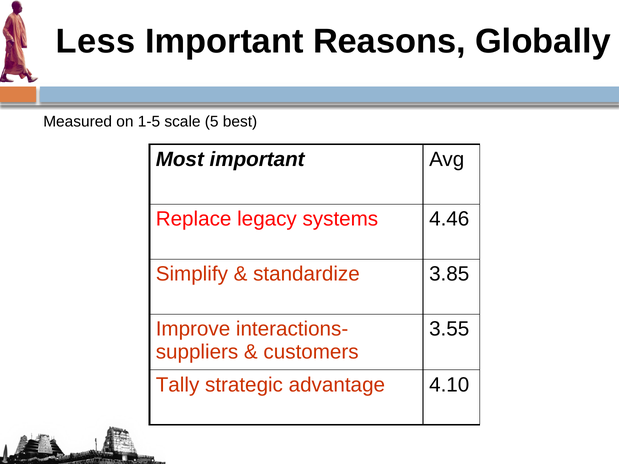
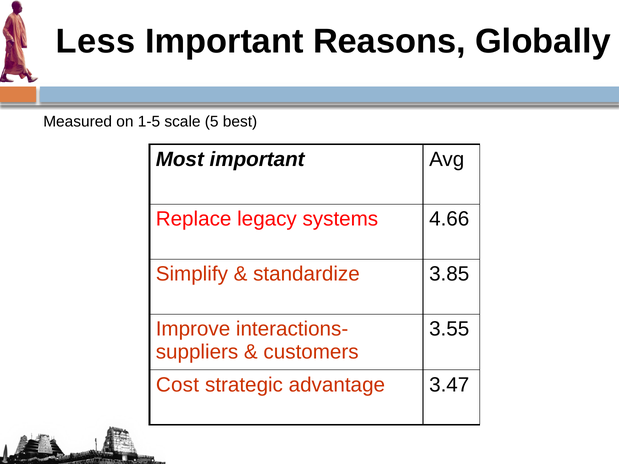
4.46: 4.46 -> 4.66 (449, 219)
Tally: Tally -> Cost (177, 385)
4.10: 4.10 -> 3.47 (449, 385)
